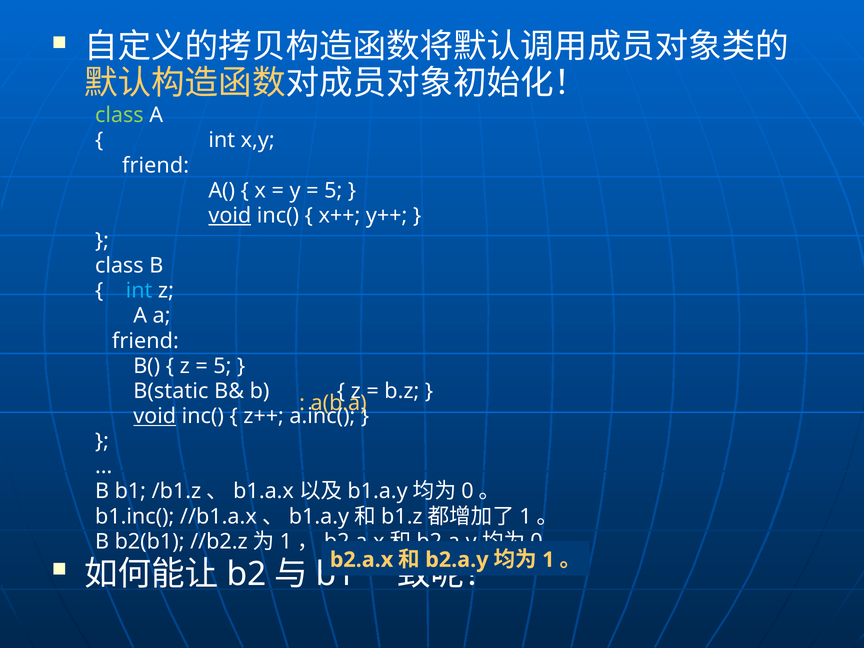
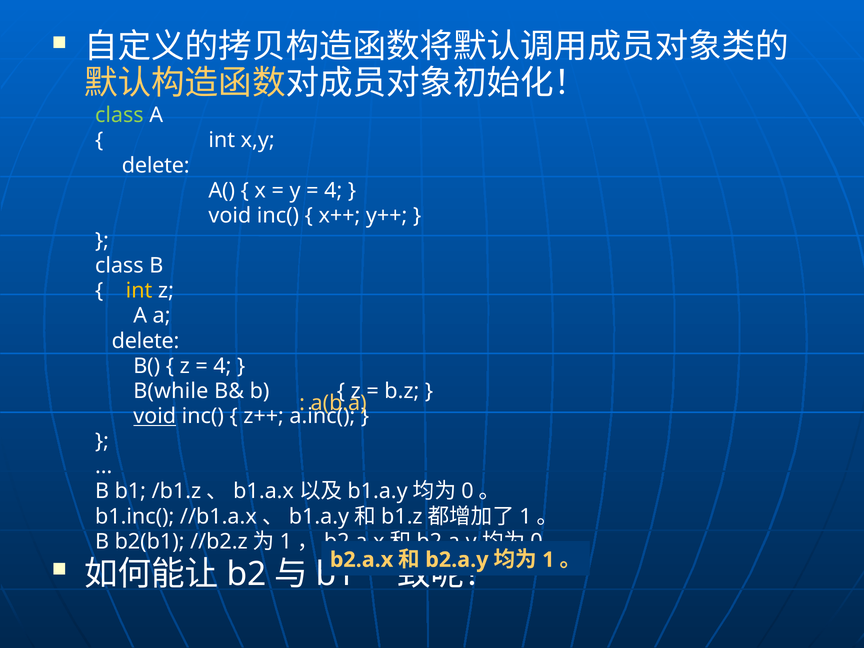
friend: friend -> delete (156, 165)
5: 5 -> 4 (333, 191)
void underline: present -> none (230, 216)
int colour: light blue -> yellow (139, 291)
friend: friend -> delete (146, 341)
5: 5 -> 4 (222, 366)
B(static: B(static -> B(while (171, 391)
